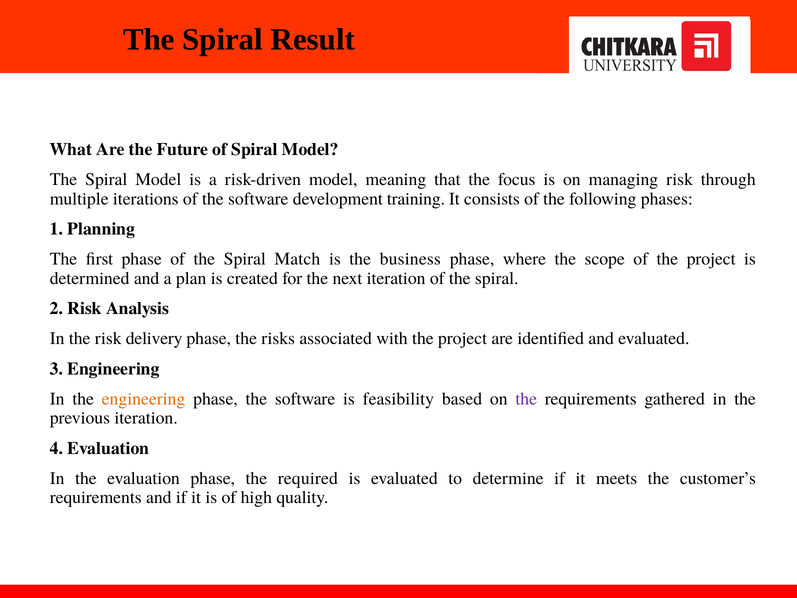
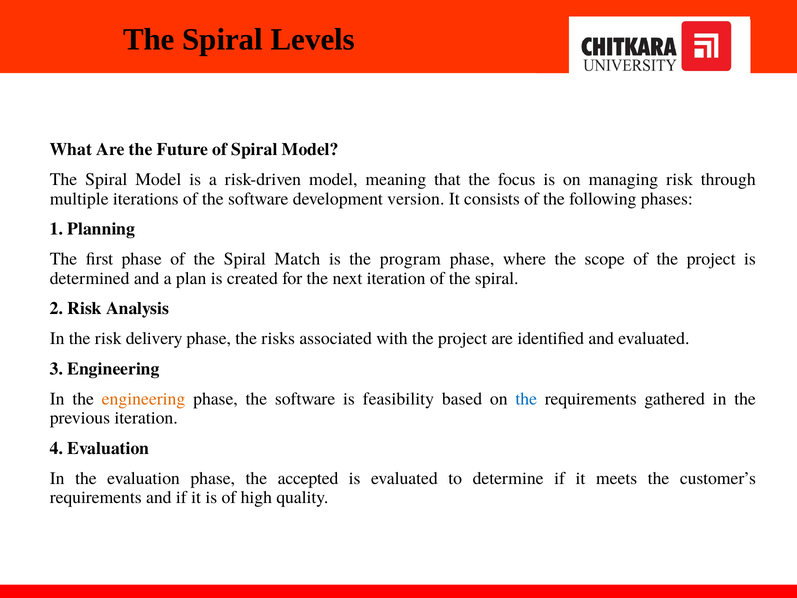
Result: Result -> Levels (313, 40)
training: training -> version (416, 199)
business: business -> program (410, 259)
the colour: purple -> blue (526, 399)
required: required -> accepted (308, 478)
